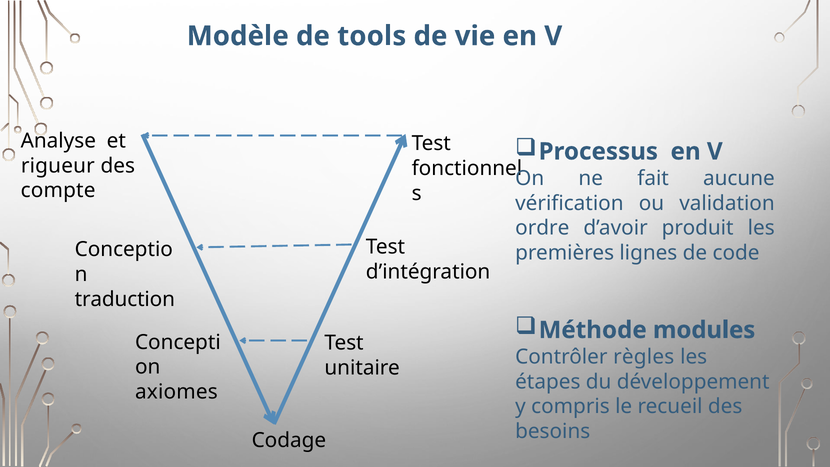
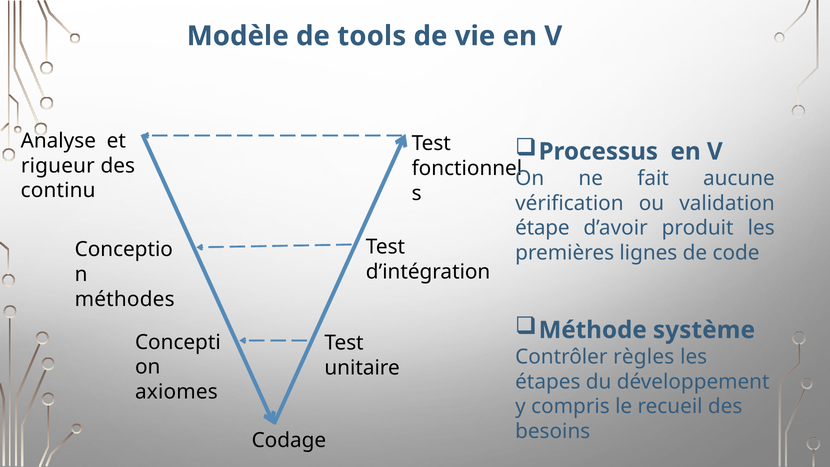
compte: compte -> continu (58, 191)
ordre: ordre -> étape (542, 228)
traduction: traduction -> méthodes (125, 299)
modules: modules -> système (704, 330)
